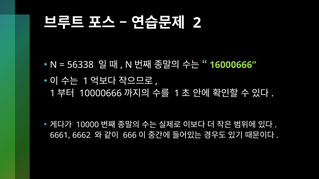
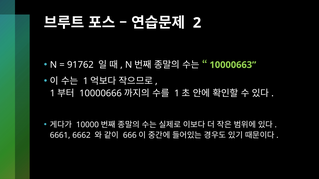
56338: 56338 -> 91762 (80, 65)
16000666: 16000666 -> 10000663 (233, 65)
